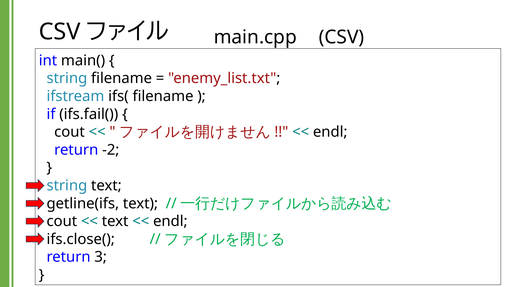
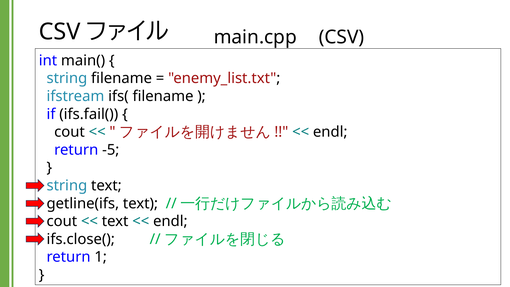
-2: -2 -> -5 (111, 150)
3: 3 -> 1 (101, 257)
